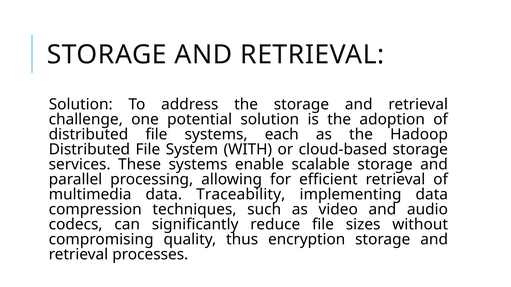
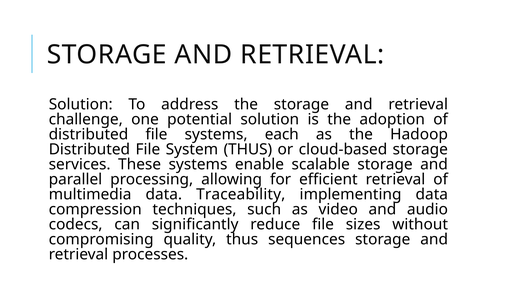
System WITH: WITH -> THUS (248, 150)
encryption: encryption -> sequences (307, 240)
